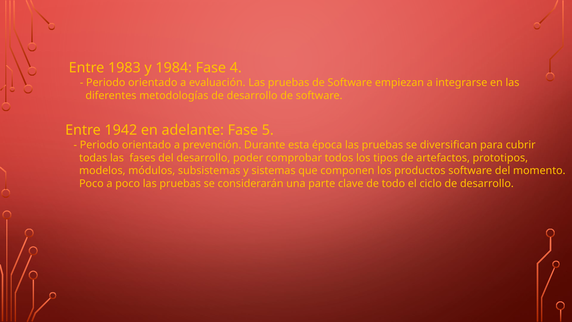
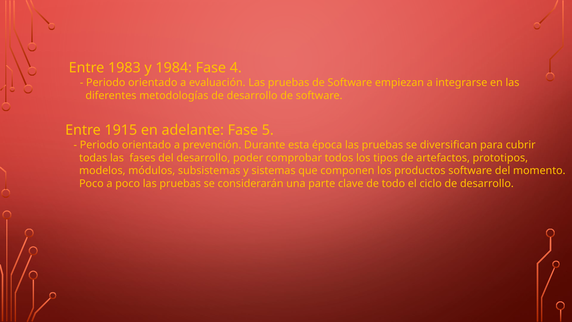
1942: 1942 -> 1915 (121, 130)
